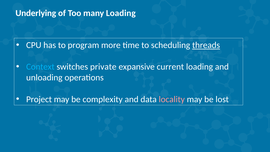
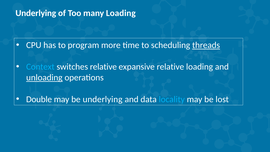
switches private: private -> relative (103, 67)
expansive current: current -> relative (170, 67)
unloading underline: none -> present (44, 78)
Project: Project -> Double (39, 99)
be complexity: complexity -> underlying (103, 99)
locality colour: pink -> light blue (172, 99)
